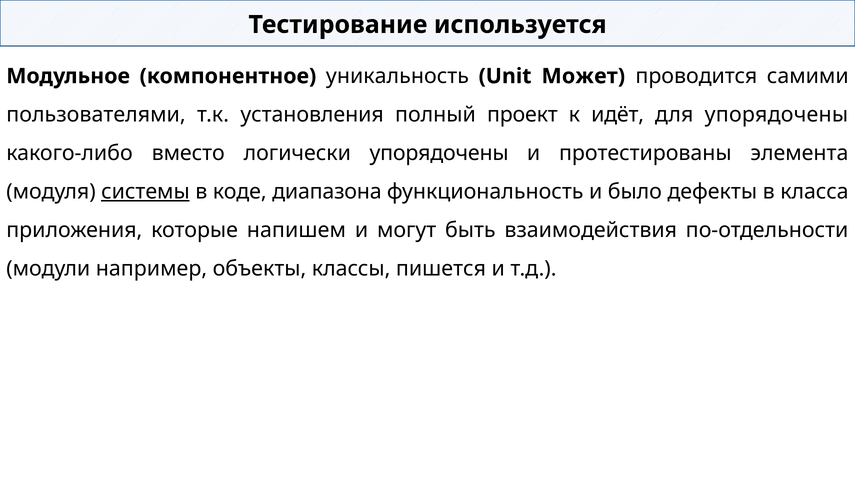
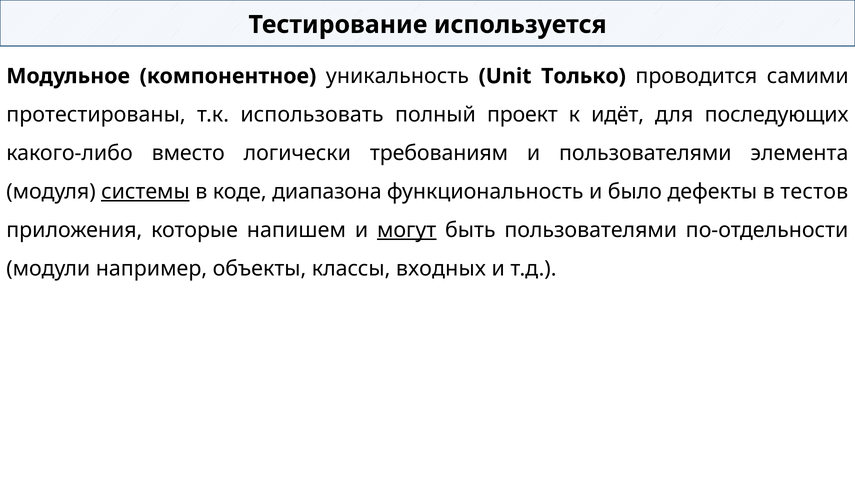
Может: Может -> Только (583, 76)
пользователями: пользователями -> протестированы (96, 115)
установления: установления -> использовать (312, 115)
для упорядочены: упорядочены -> последующих (777, 115)
логически упорядочены: упорядочены -> требованиям (439, 153)
и протестированы: протестированы -> пользователями (645, 153)
класса: класса -> тестов (814, 192)
могут underline: none -> present (407, 230)
быть взаимодействия: взаимодействия -> пользователями (591, 230)
пишется: пишется -> входных (441, 269)
